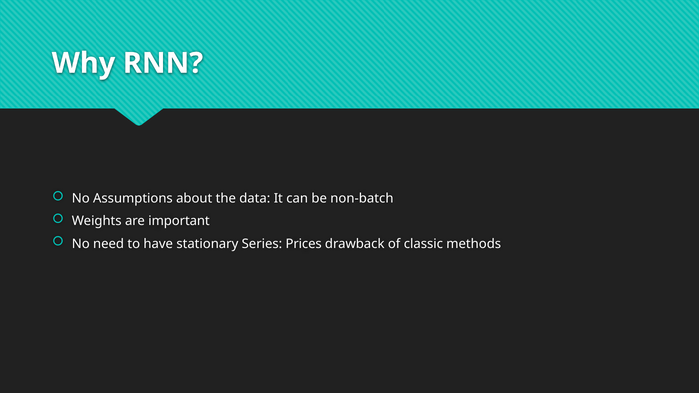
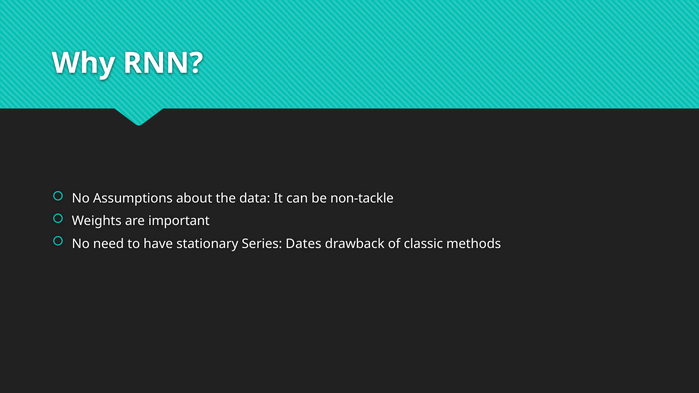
non-batch: non-batch -> non-tackle (362, 198)
Prices: Prices -> Dates (304, 244)
